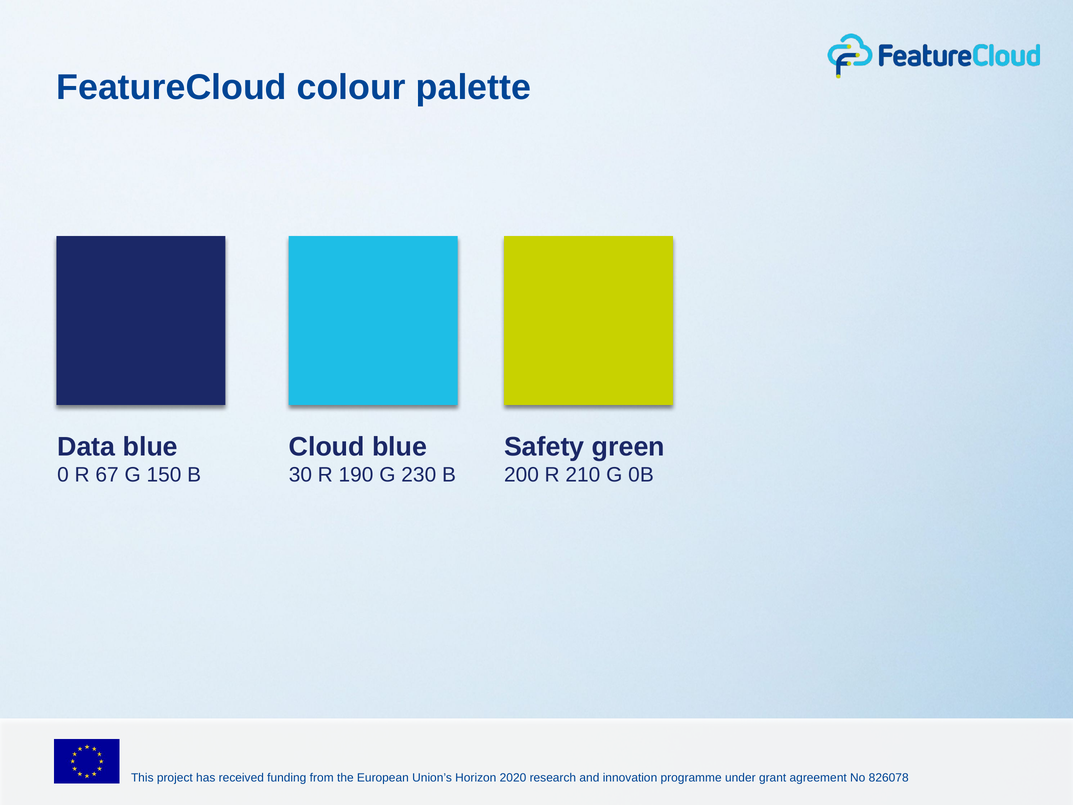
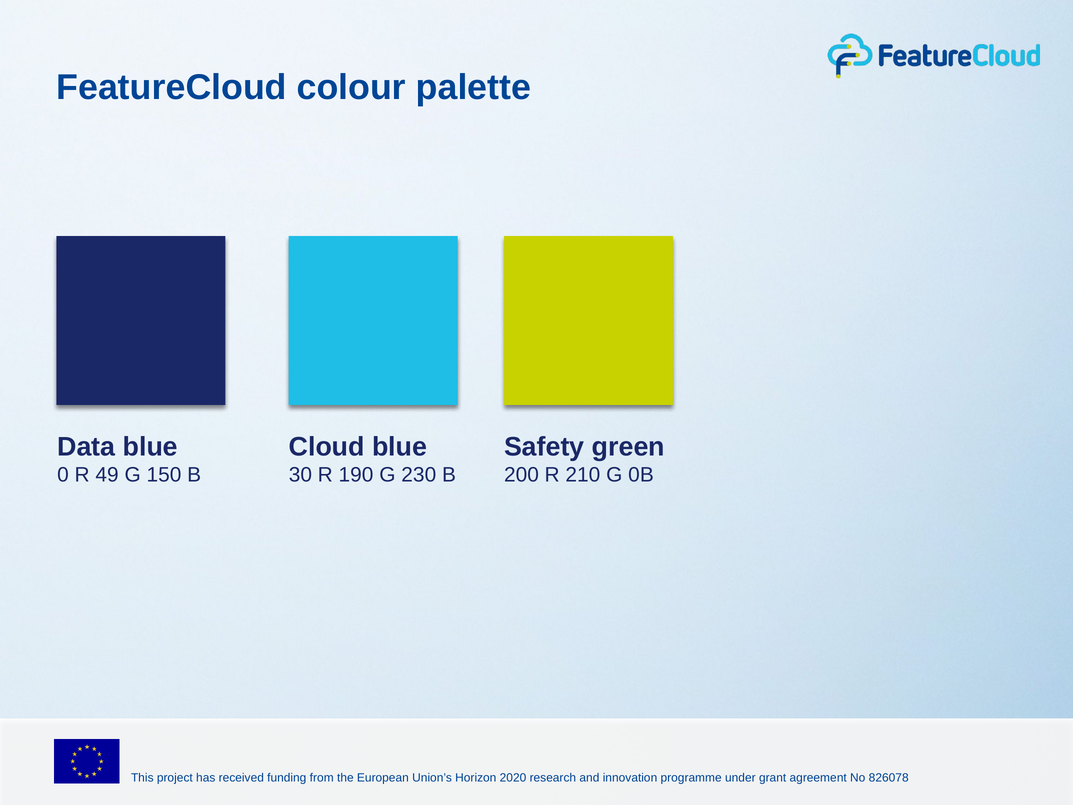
67: 67 -> 49 (107, 475)
